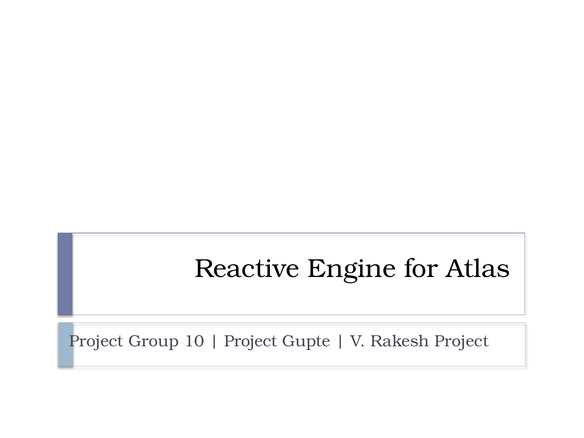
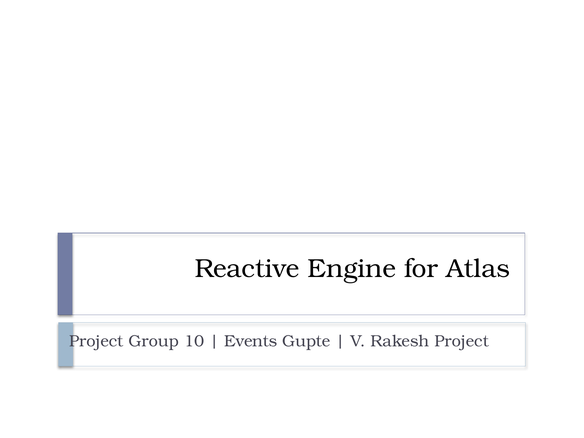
Project: Project -> Events (251, 341)
